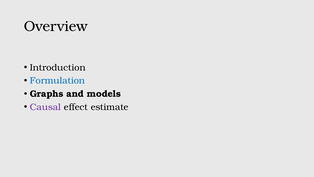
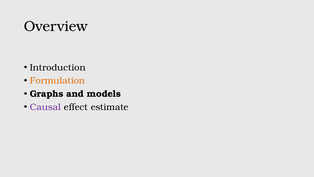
Formulation colour: blue -> orange (57, 81)
